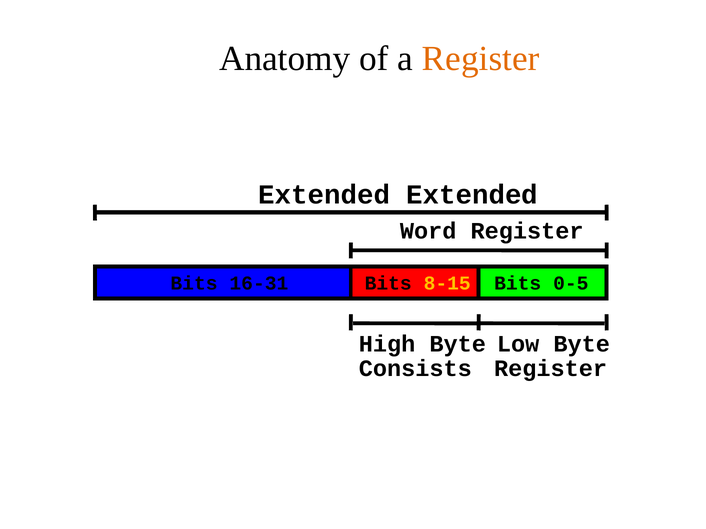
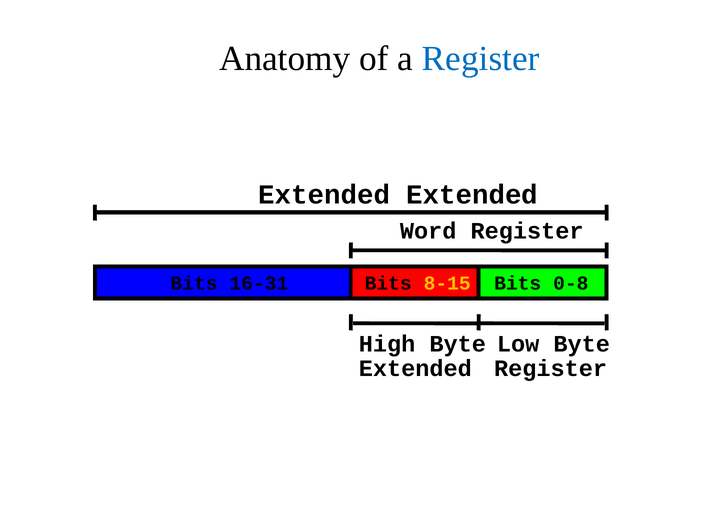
Register colour: orange -> blue (481, 58)
0-5: 0-5 -> 0-8 (571, 284)
Consists: Consists -> Extended (415, 369)
